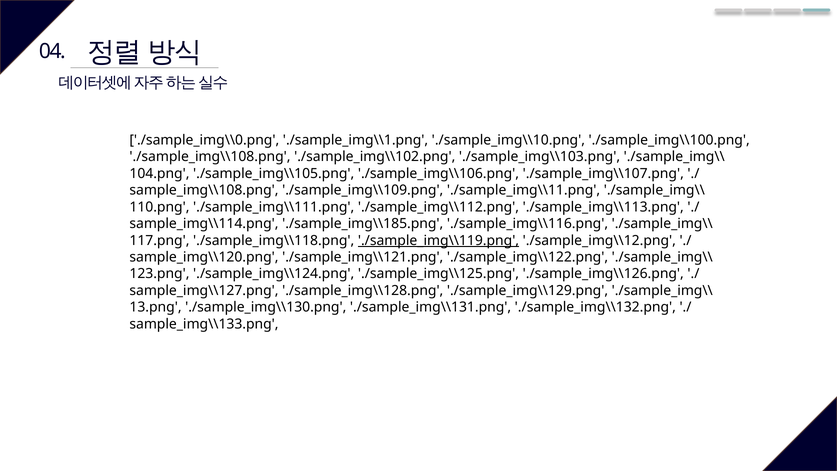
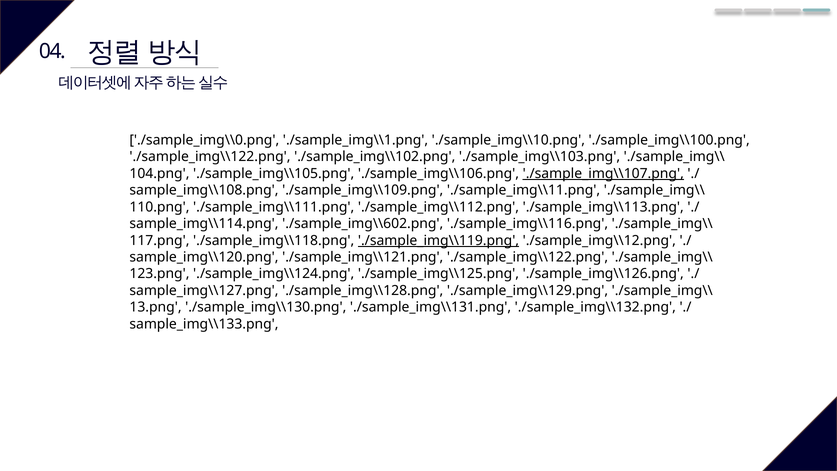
./sample_img\\108.png: ./sample_img\\108.png -> ./sample_img\\122.png (210, 157)
./sample_img\\107.png underline: none -> present (603, 173)
./sample_img\\185.png: ./sample_img\\185.png -> ./sample_img\\602.png (363, 224)
